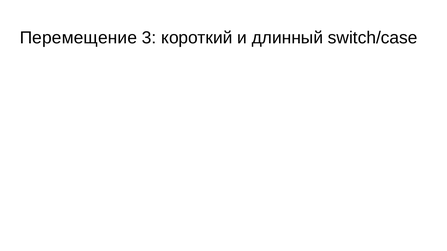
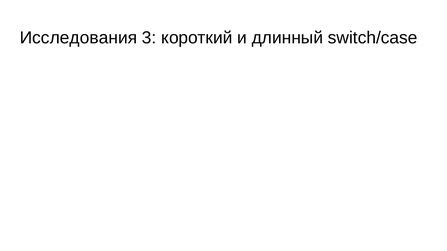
Перемещение: Перемещение -> Исследования (78, 38)
